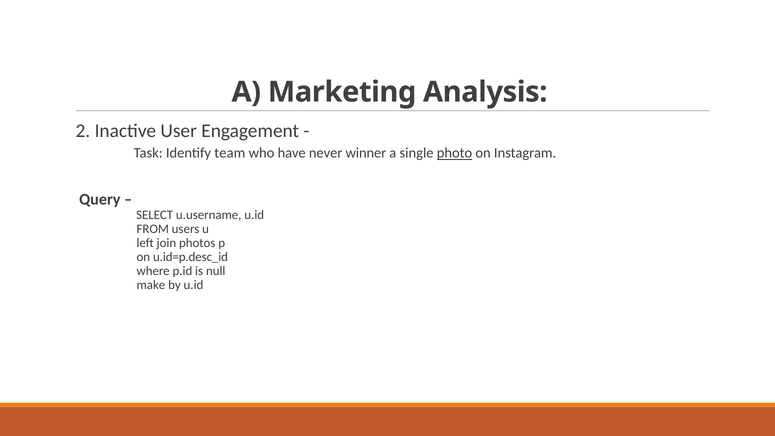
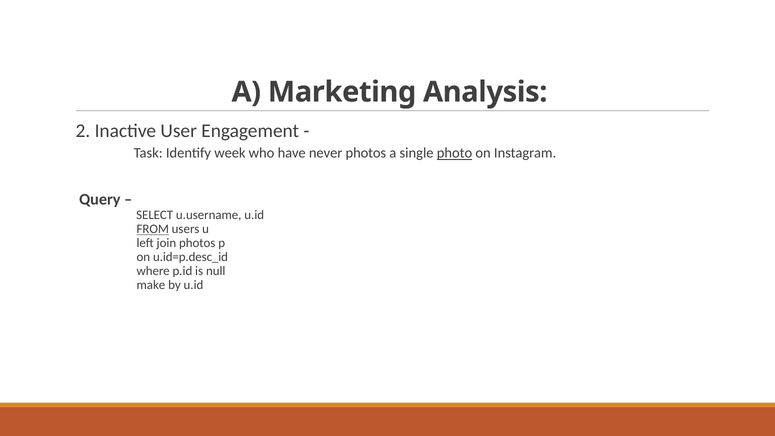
team: team -> week (230, 153)
never winner: winner -> photos (366, 153)
FROM underline: none -> present (153, 229)
